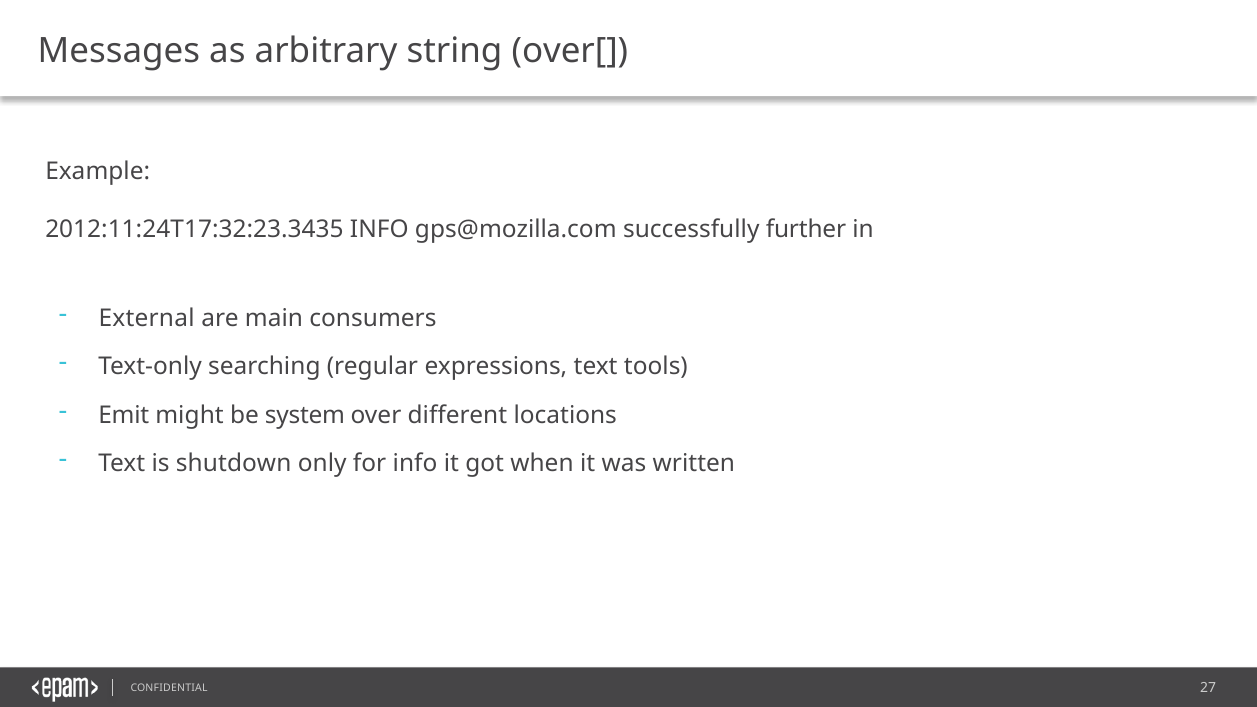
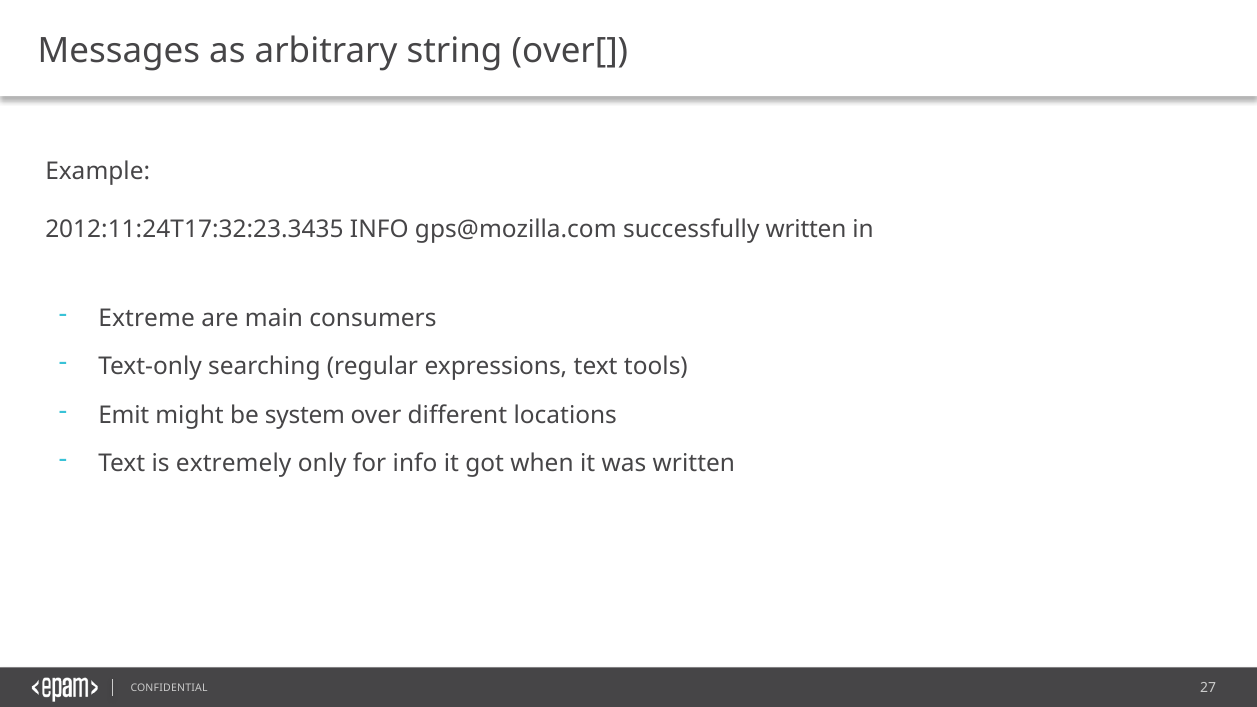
successfully further: further -> written (806, 230)
External: External -> Extreme (147, 319)
shutdown: shutdown -> extremely (234, 464)
